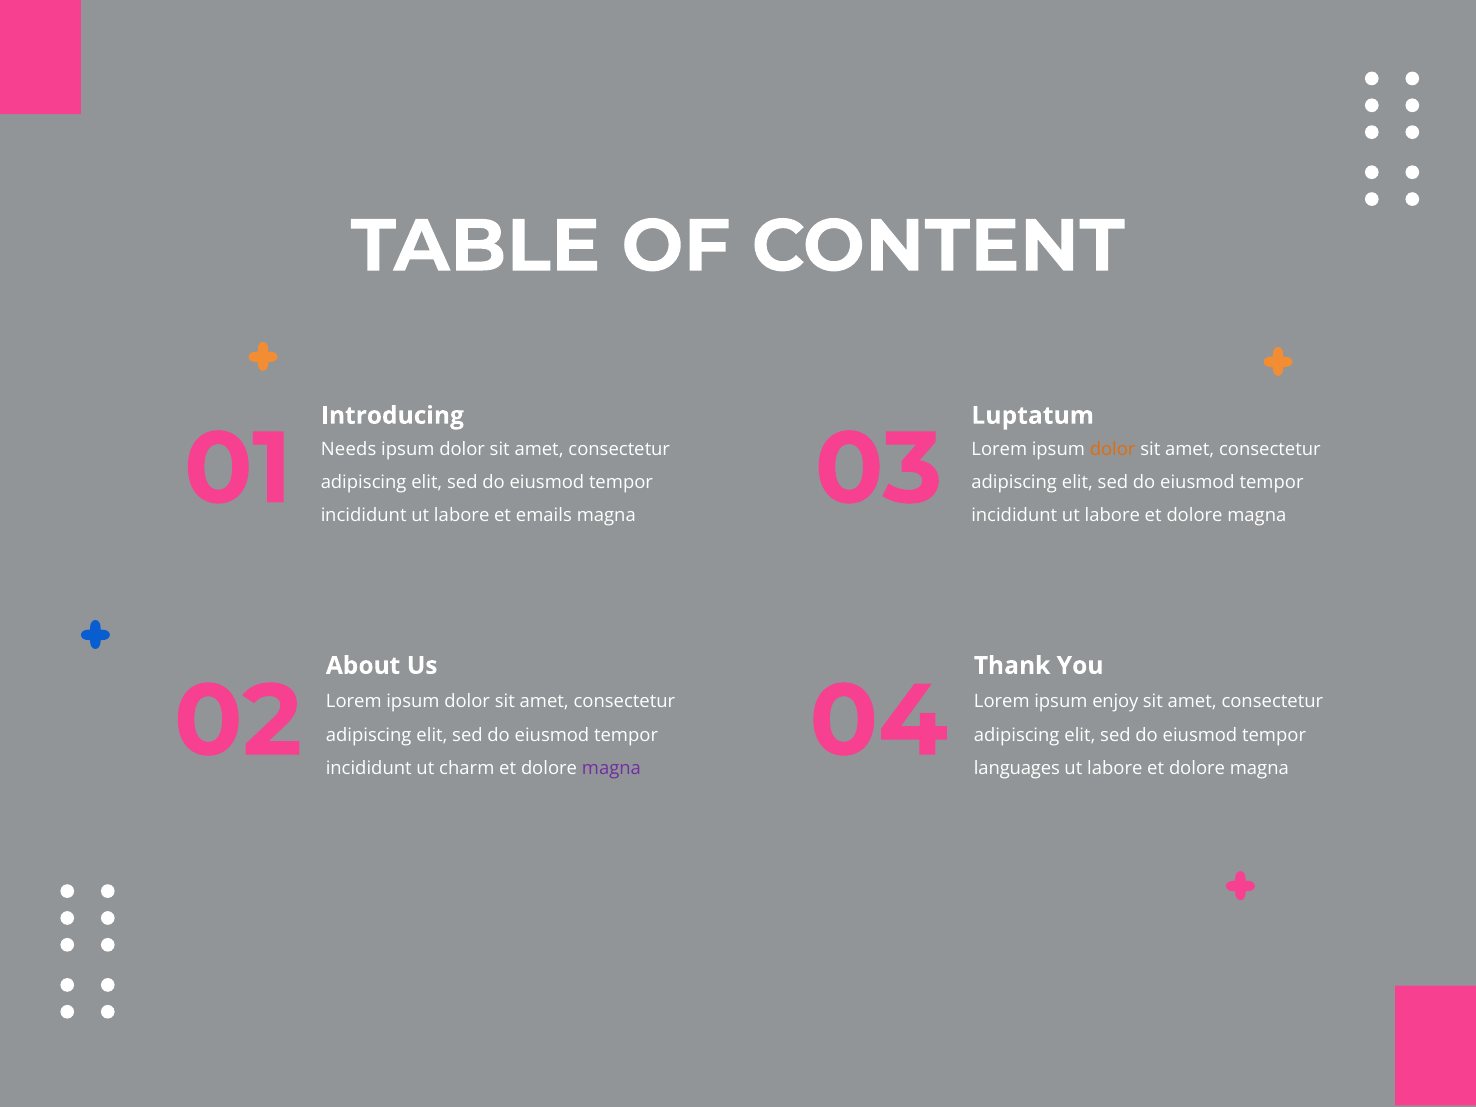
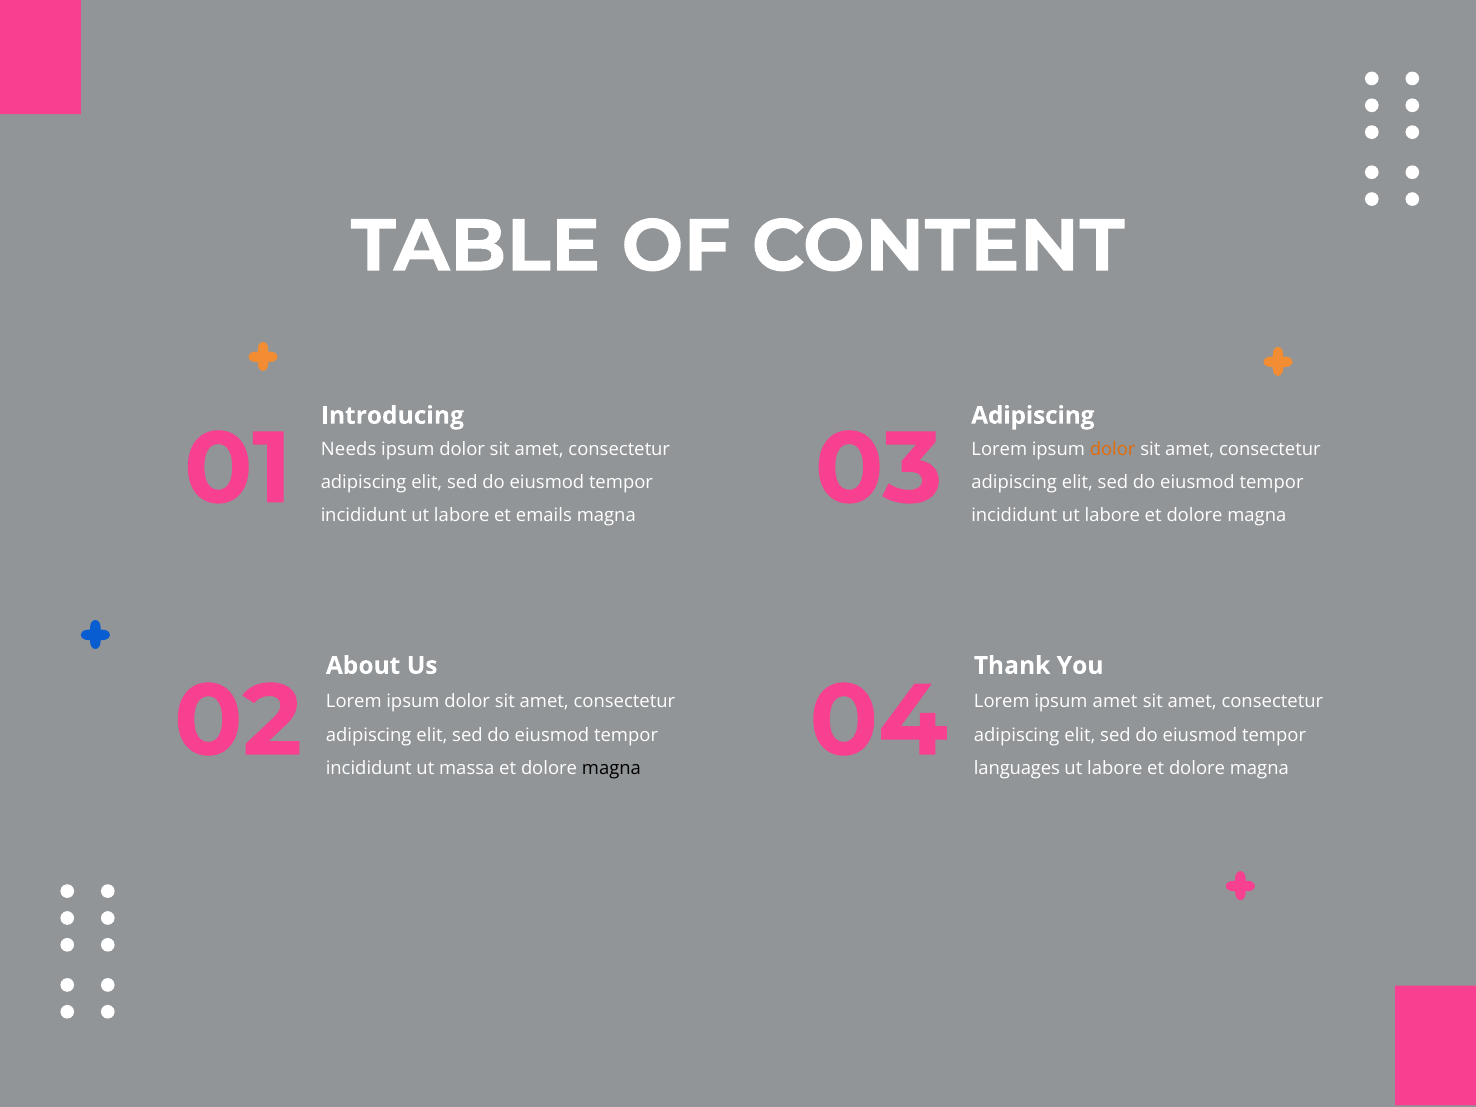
Luptatum: Luptatum -> Adipiscing (1033, 416)
ipsum enjoy: enjoy -> amet (1115, 702)
charm: charm -> massa (467, 768)
magna colour: purple -> black (611, 768)
